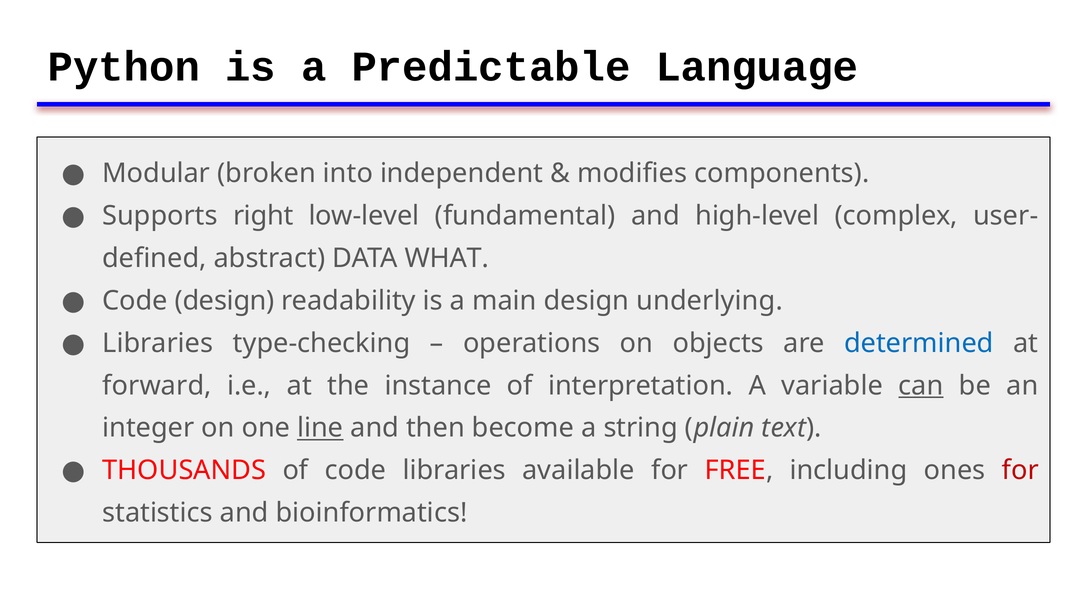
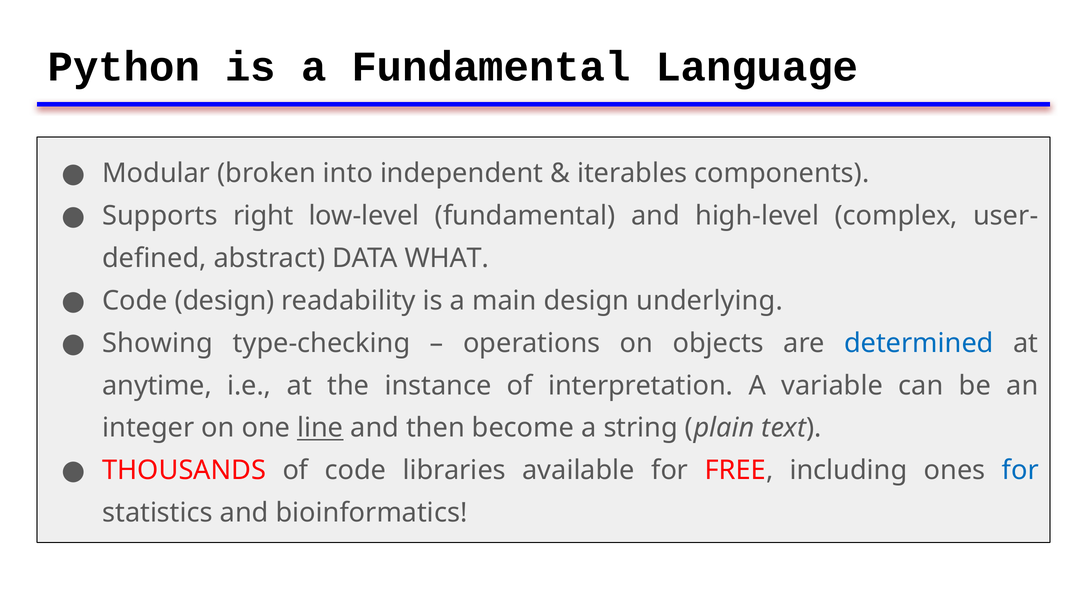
a Predictable: Predictable -> Fundamental (491, 67)
modifies: modifies -> iterables (632, 173)
Libraries: Libraries -> Showing (158, 343)
forward: forward -> anytime (157, 386)
can underline: present -> none (921, 386)
for colour: red -> blue (1020, 471)
